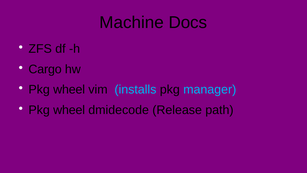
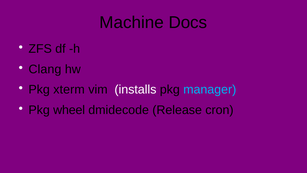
Cargo: Cargo -> Clang (45, 69)
wheel: wheel -> xterm (69, 89)
installs colour: light blue -> white (135, 89)
path: path -> cron (219, 110)
